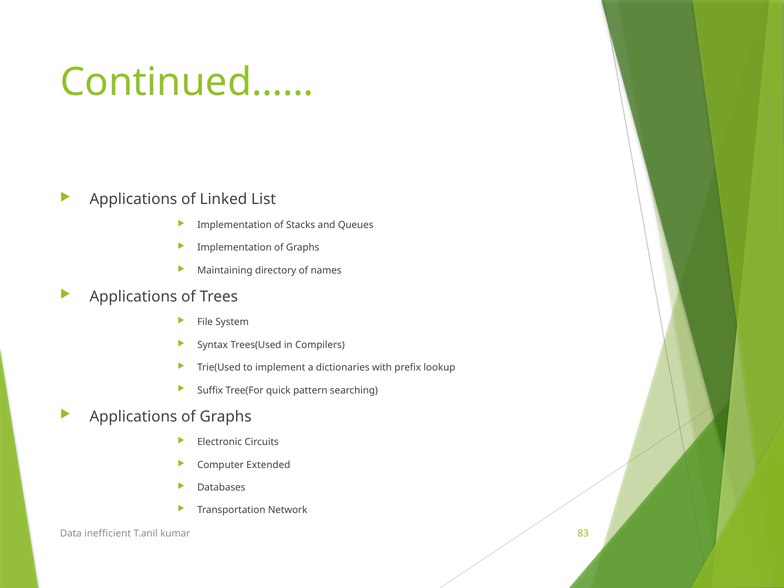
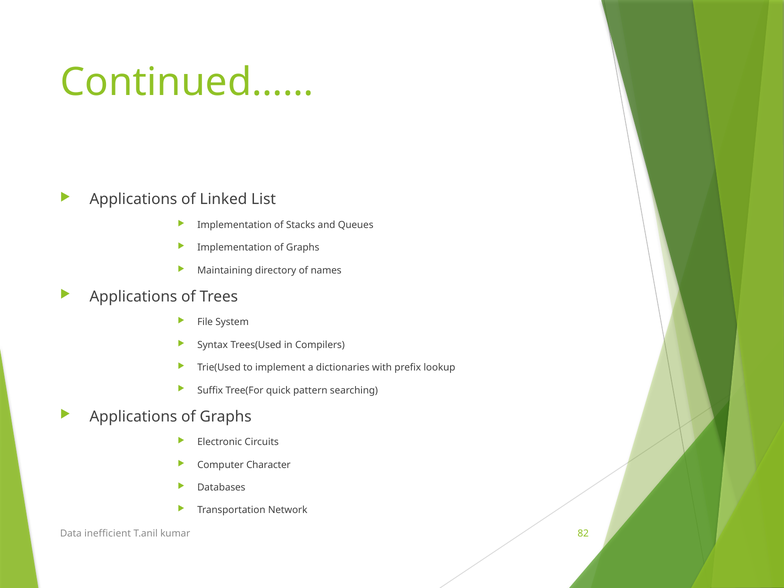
Extended: Extended -> Character (268, 465)
83: 83 -> 82 (583, 534)
